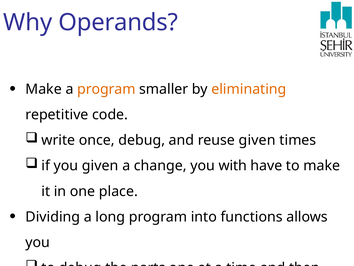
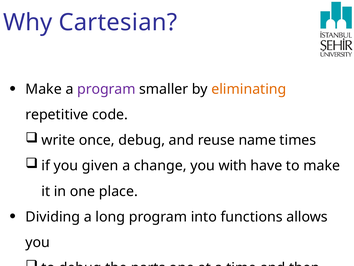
Operands: Operands -> Cartesian (118, 23)
program colour: orange -> purple (106, 89)
reuse given: given -> name (257, 140)
